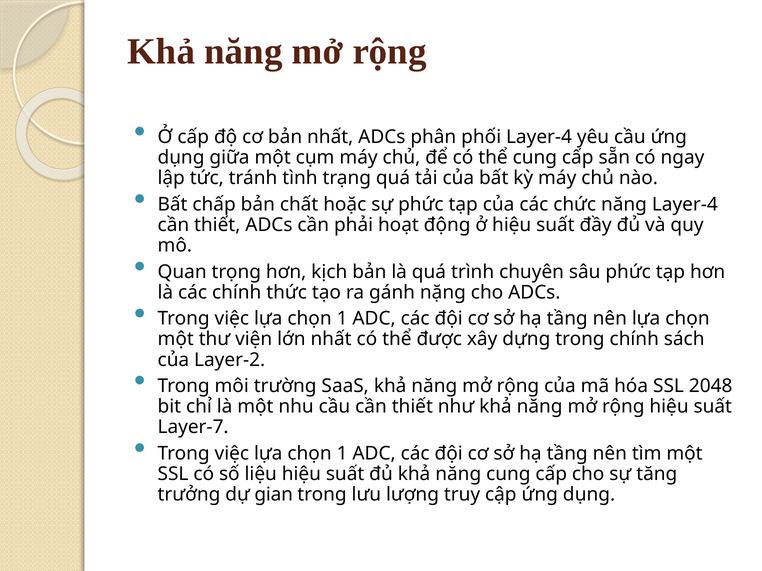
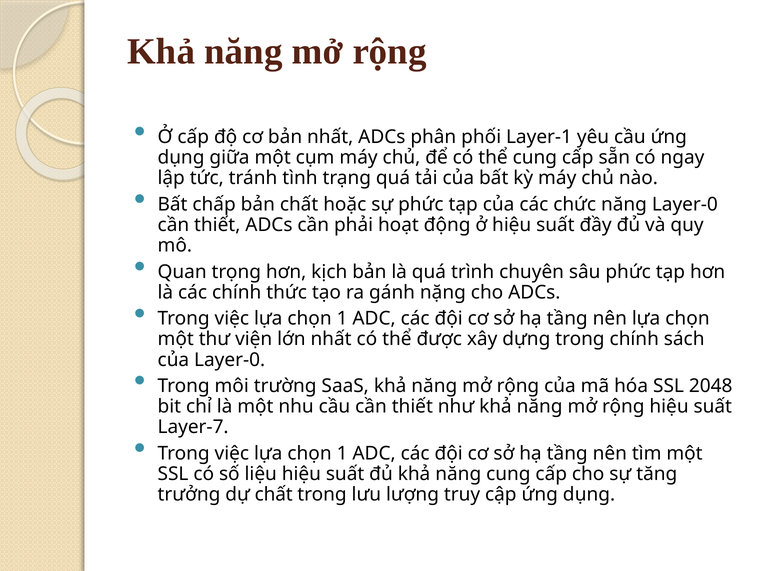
phối Layer-4: Layer-4 -> Layer-1 (539, 137)
năng Layer-4: Layer-4 -> Layer-0 (685, 205)
của Layer-2: Layer-2 -> Layer-0 (230, 360)
dự gian: gian -> chất (274, 495)
